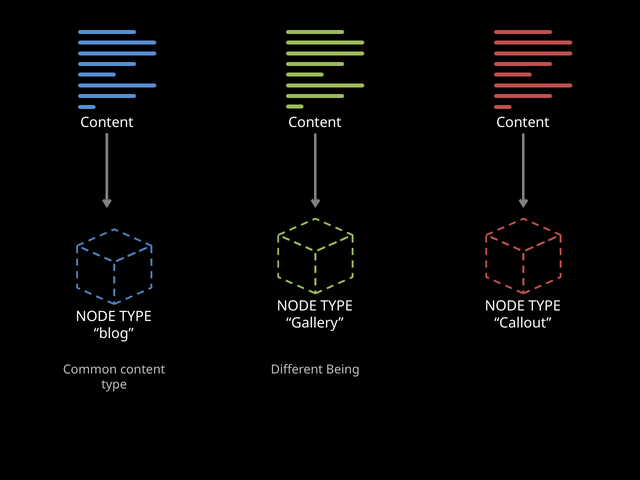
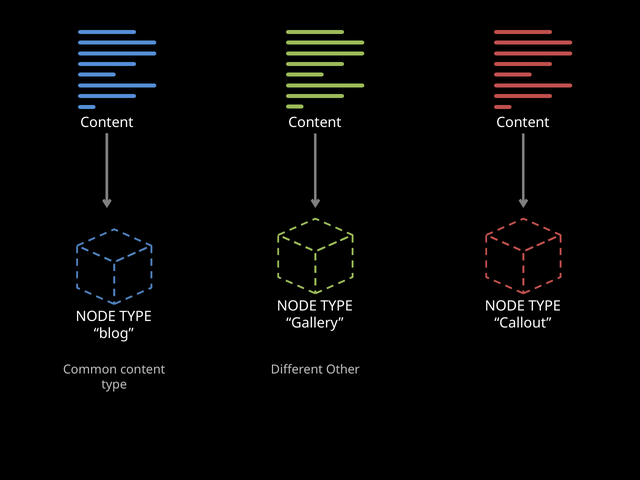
Being: Being -> Other (343, 370)
